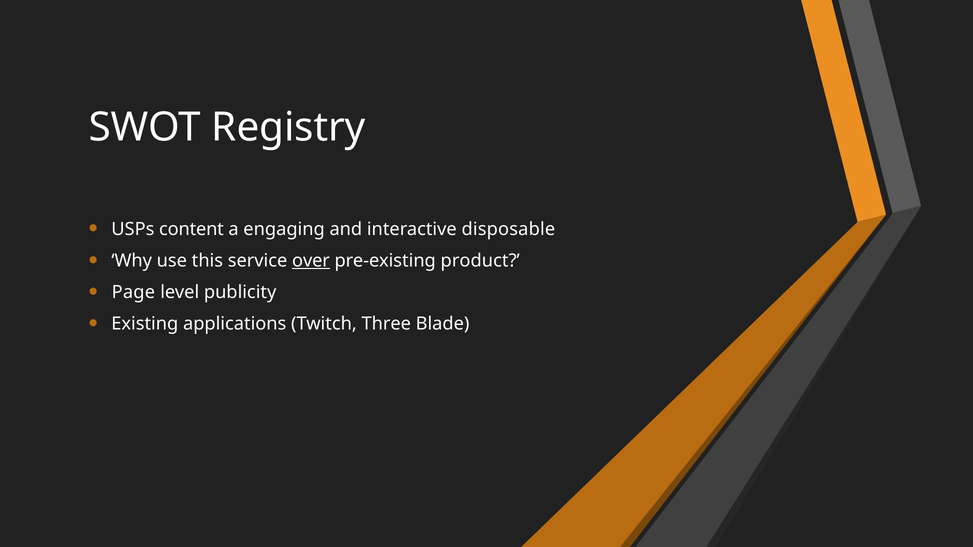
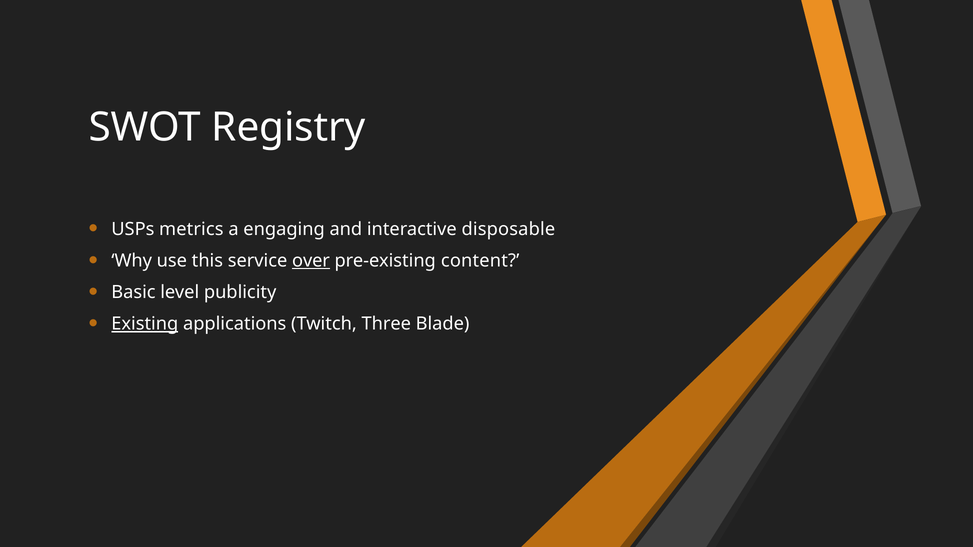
content: content -> metrics (191, 229)
product: product -> content (480, 261)
Page: Page -> Basic (133, 292)
Existing underline: none -> present (145, 324)
